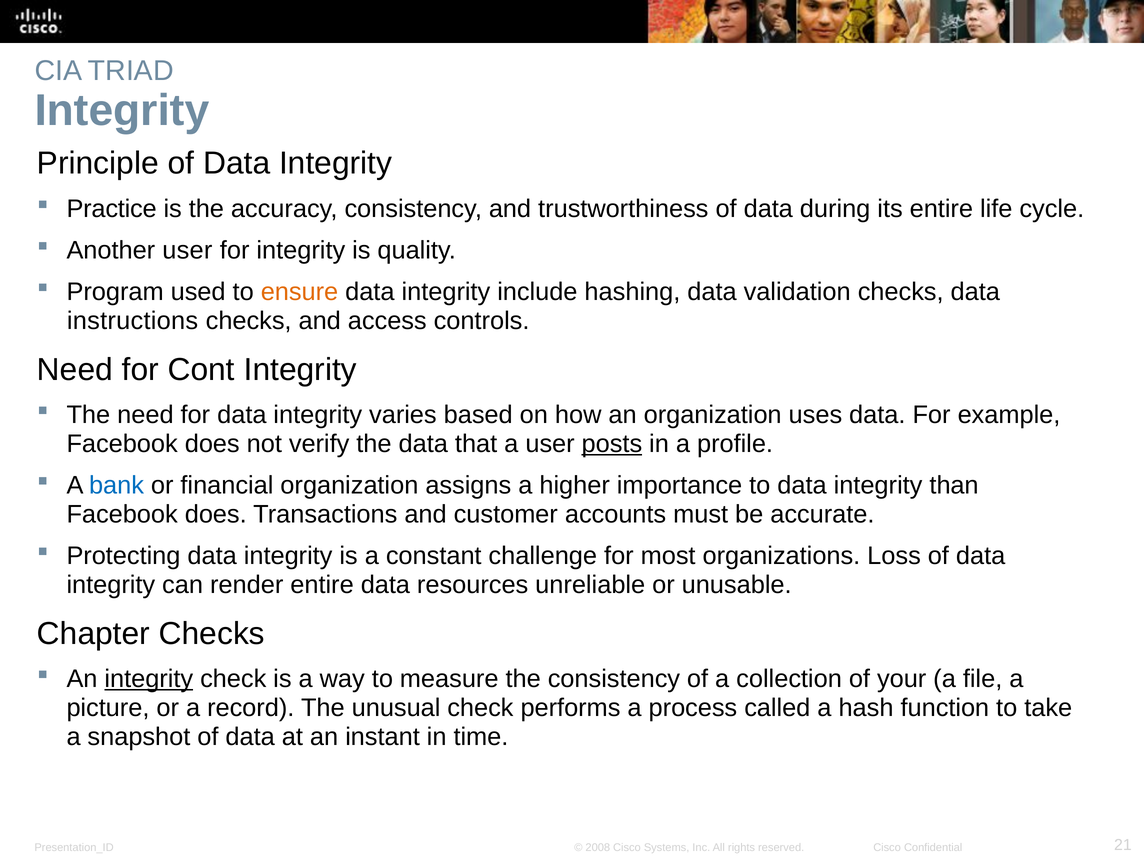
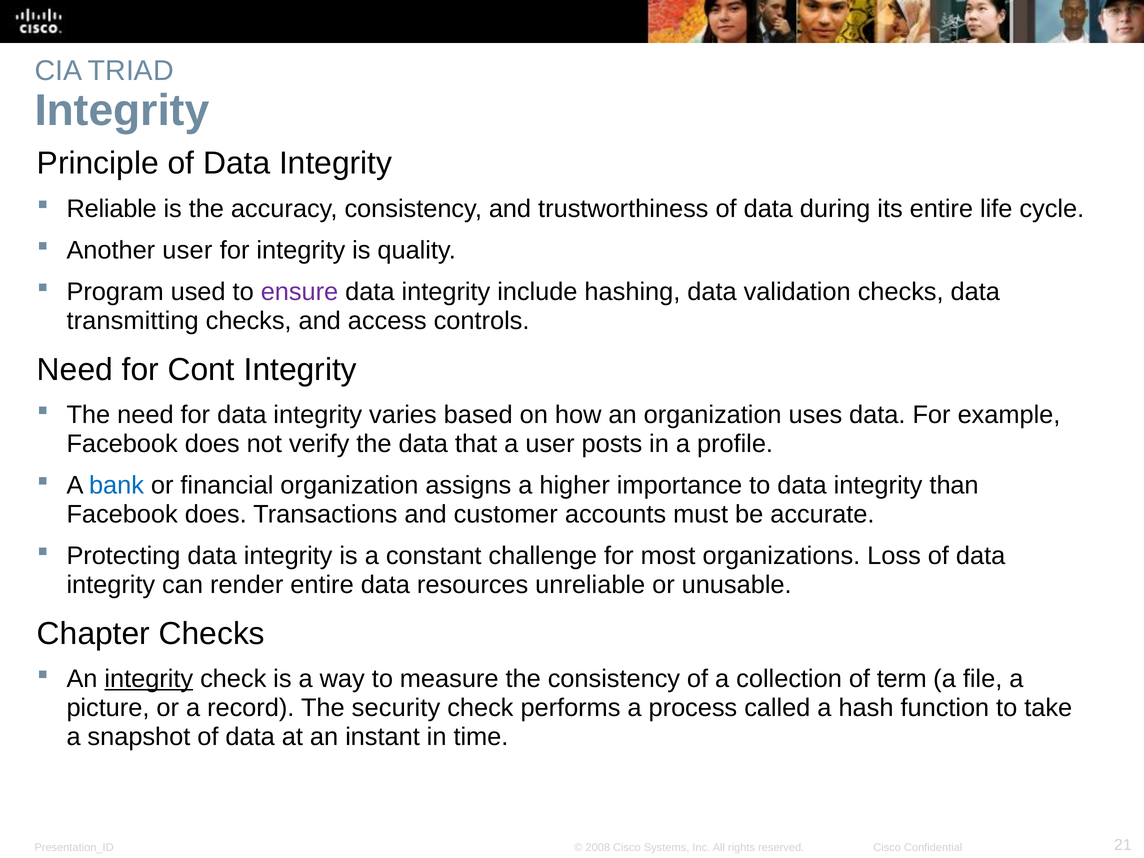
Practice: Practice -> Reliable (112, 209)
ensure colour: orange -> purple (299, 292)
instructions: instructions -> transmitting (133, 321)
posts underline: present -> none (612, 444)
your: your -> term (902, 679)
unusual: unusual -> security (396, 708)
